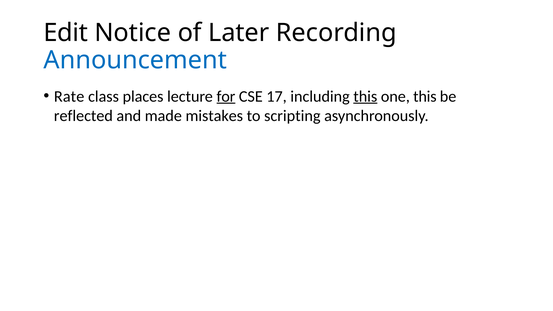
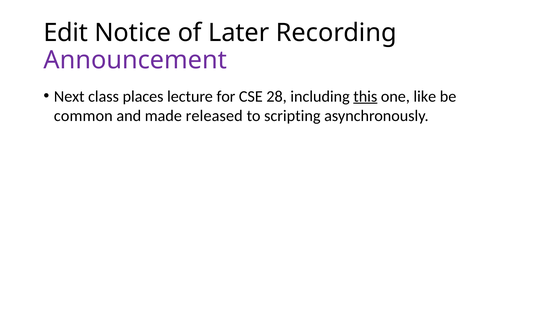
Announcement colour: blue -> purple (135, 60)
Rate: Rate -> Next (69, 96)
for underline: present -> none (226, 96)
17: 17 -> 28 (277, 96)
one this: this -> like (425, 96)
reflected: reflected -> common (83, 116)
mistakes: mistakes -> released (214, 116)
